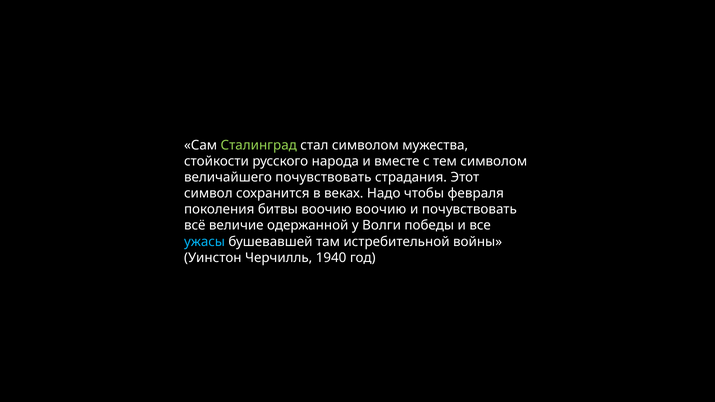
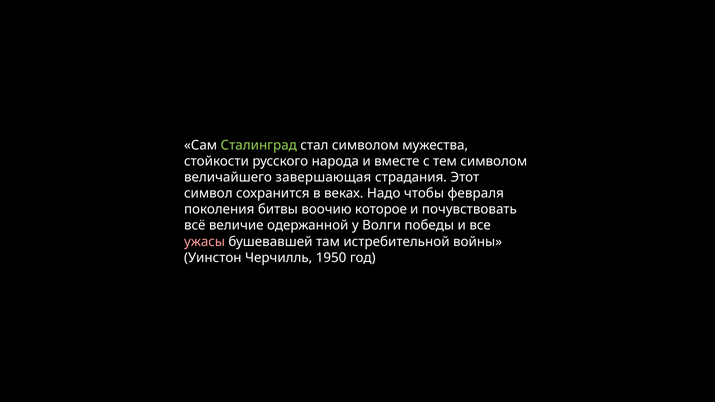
величайшего почувствовать: почувствовать -> завершающая (323, 177)
воочию воочию: воочию -> которое (381, 210)
ужасы colour: light blue -> pink (205, 242)
1940: 1940 -> 1950 (331, 258)
